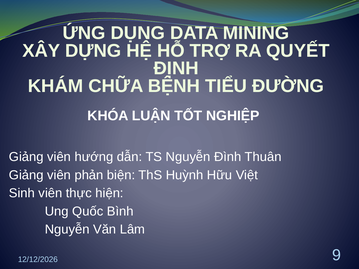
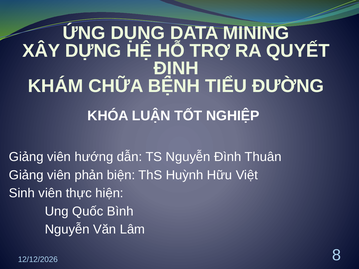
9: 9 -> 8 (337, 255)
